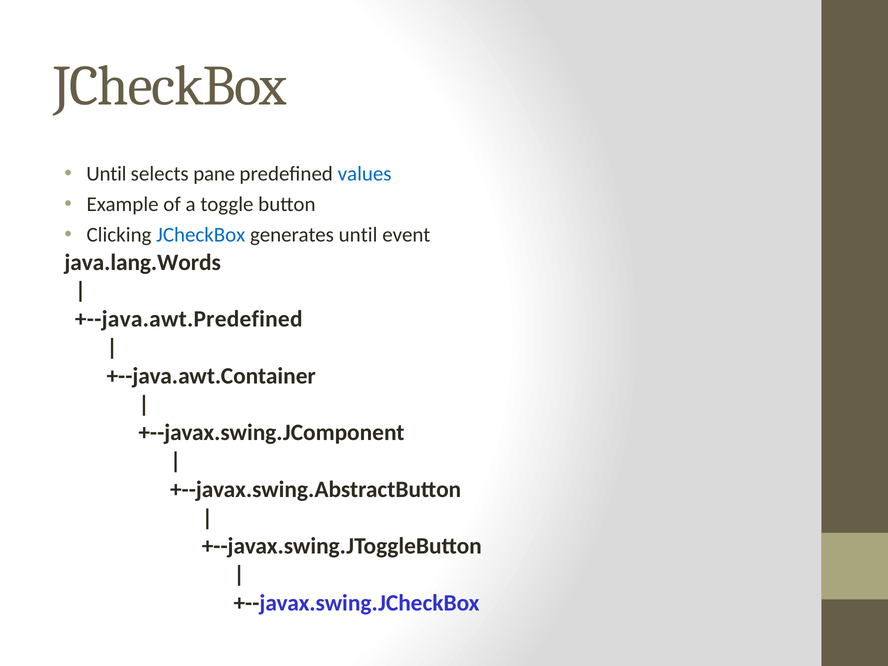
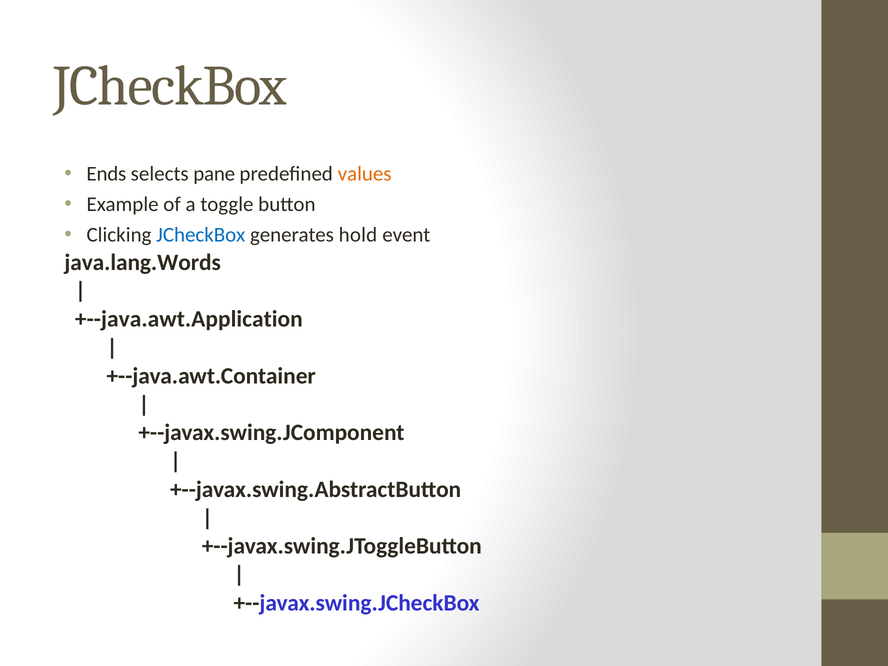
Until: Until -> Ends (106, 174)
values colour: blue -> orange (365, 174)
generates until: until -> hold (358, 235)
+--java.awt.Predefined: +--java.awt.Predefined -> +--java.awt.Application (189, 319)
